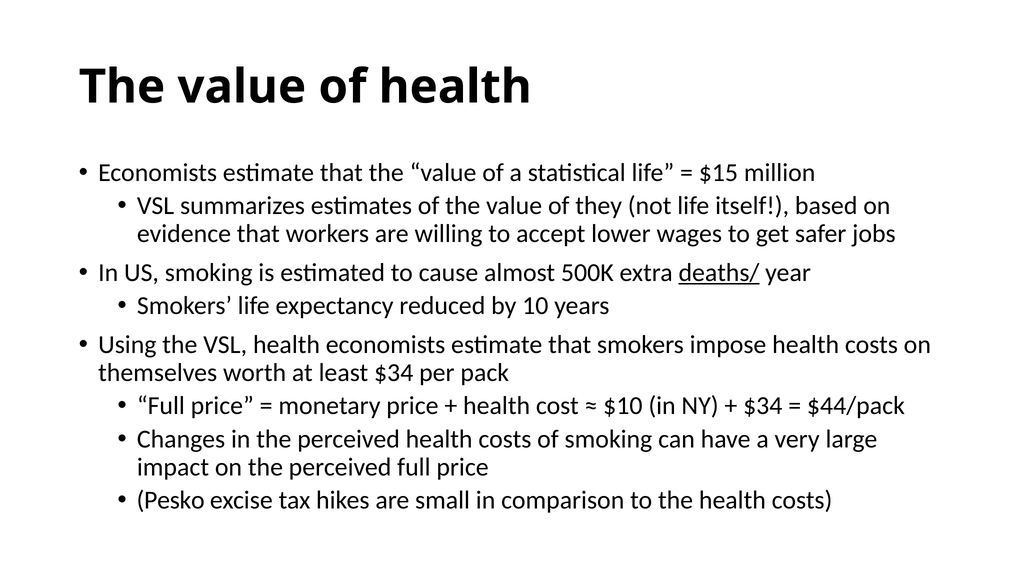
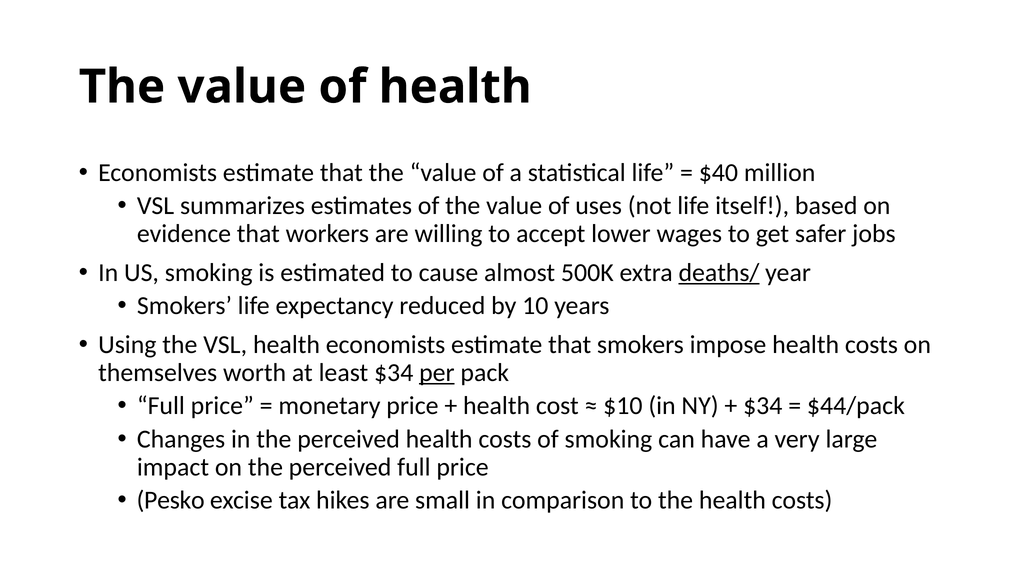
$15: $15 -> $40 (718, 173)
they: they -> uses (599, 206)
per underline: none -> present (437, 372)
